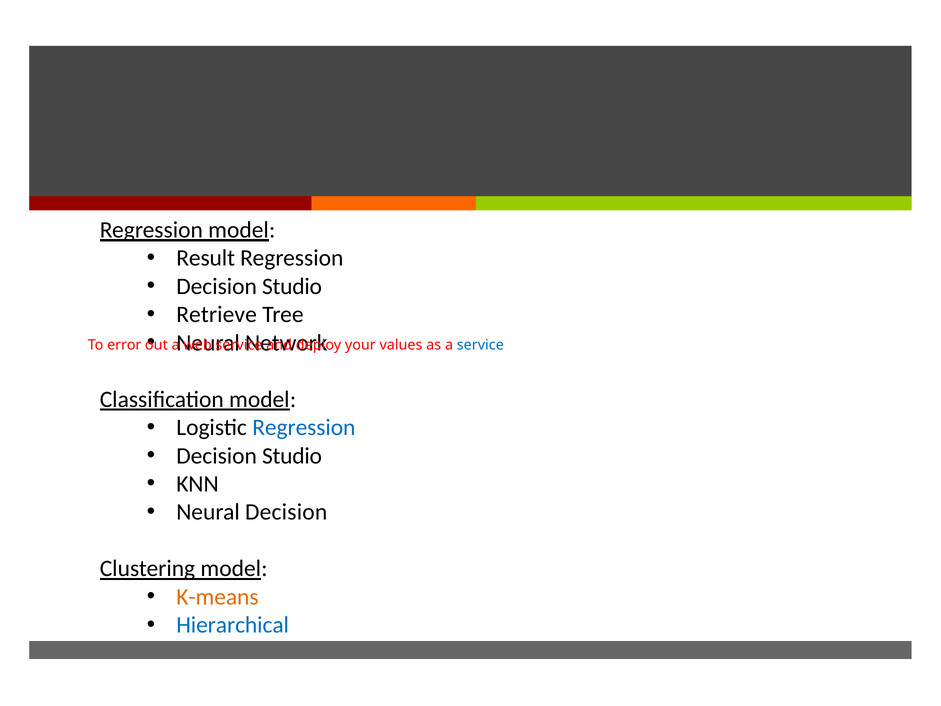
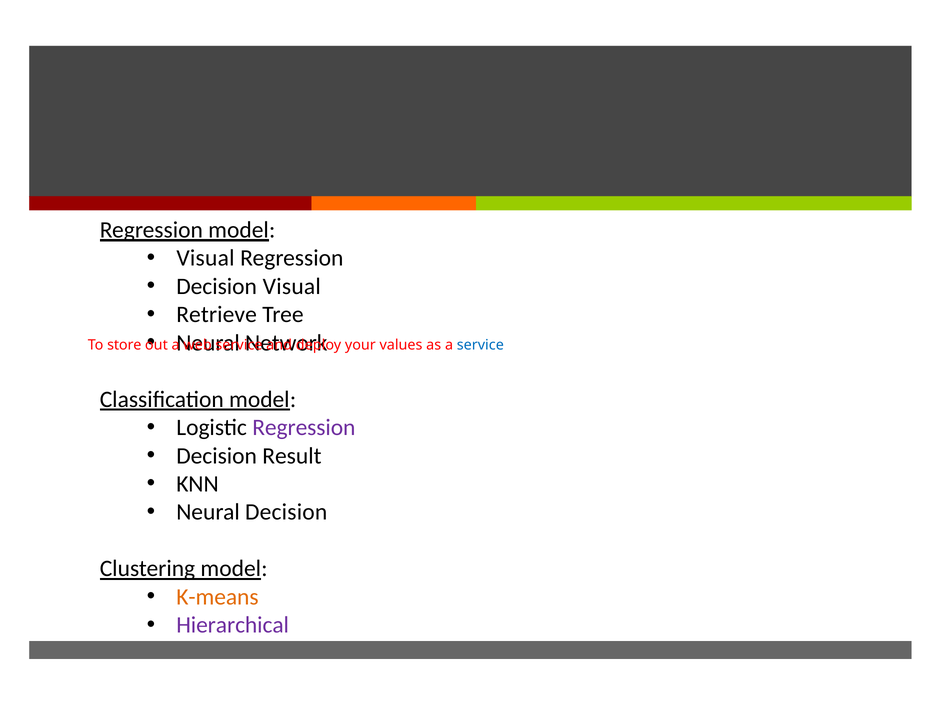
Result: Result -> Visual (205, 258)
Studio: Studio -> Visual (292, 286)
error: error -> store (124, 345)
Regression colour: blue -> purple (304, 427)
Studio: Studio -> Result (292, 456)
Hierarchical colour: blue -> purple (233, 625)
